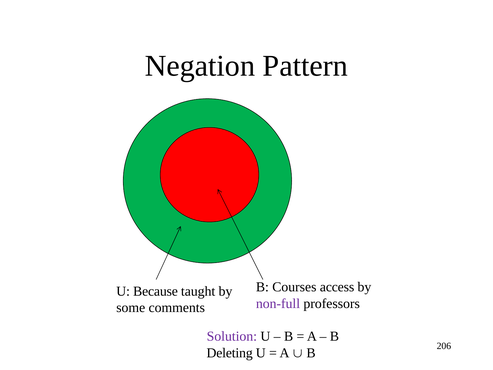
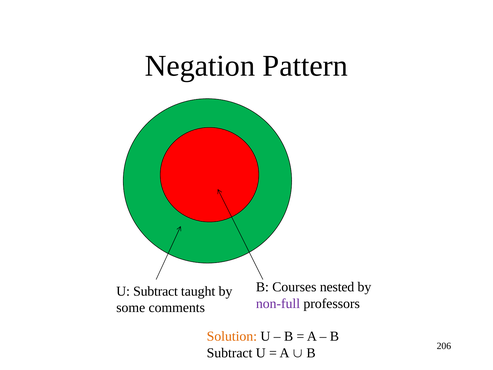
access: access -> nested (337, 287)
U Because: Because -> Subtract (156, 291)
Solution colour: purple -> orange (232, 336)
Deleting: Deleting -> Subtract (230, 353)
